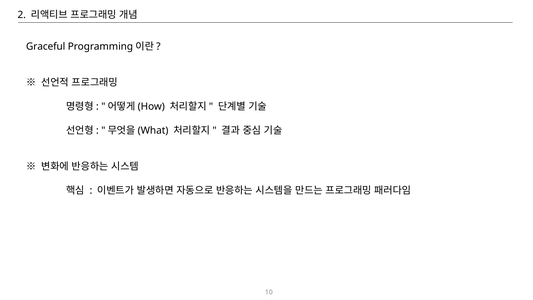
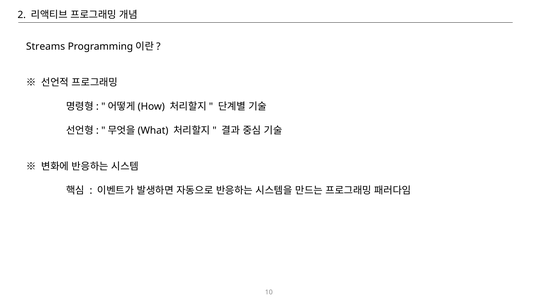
Graceful: Graceful -> Streams (46, 46)
